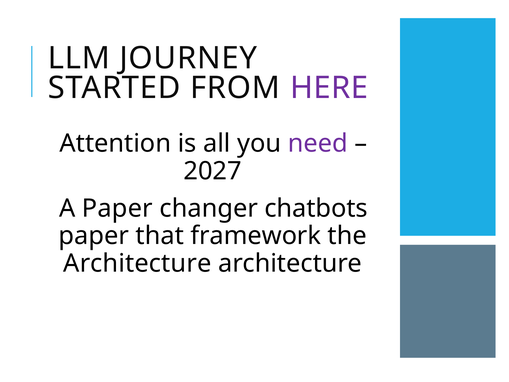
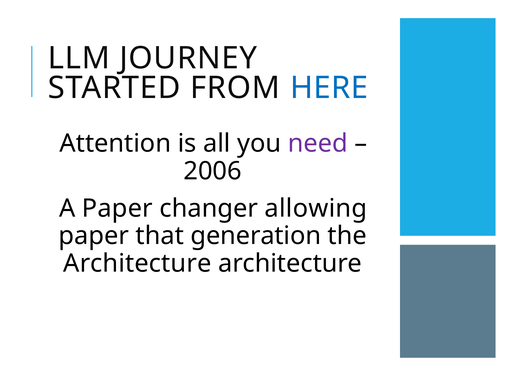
HERE colour: purple -> blue (329, 88)
2027: 2027 -> 2006 (213, 171)
chatbots: chatbots -> allowing (316, 208)
framework: framework -> generation (256, 236)
